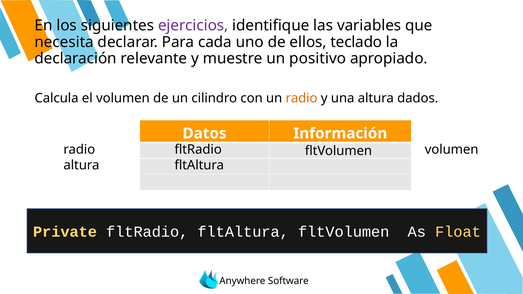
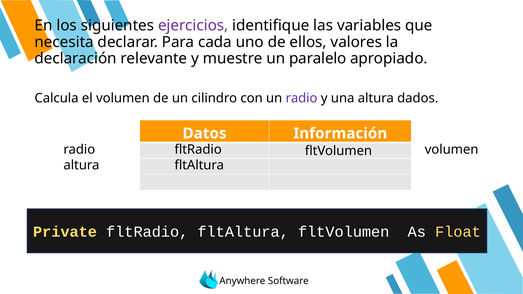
teclado: teclado -> valores (356, 42)
positivo: positivo -> paralelo (318, 58)
radio colour: orange -> purple (302, 98)
